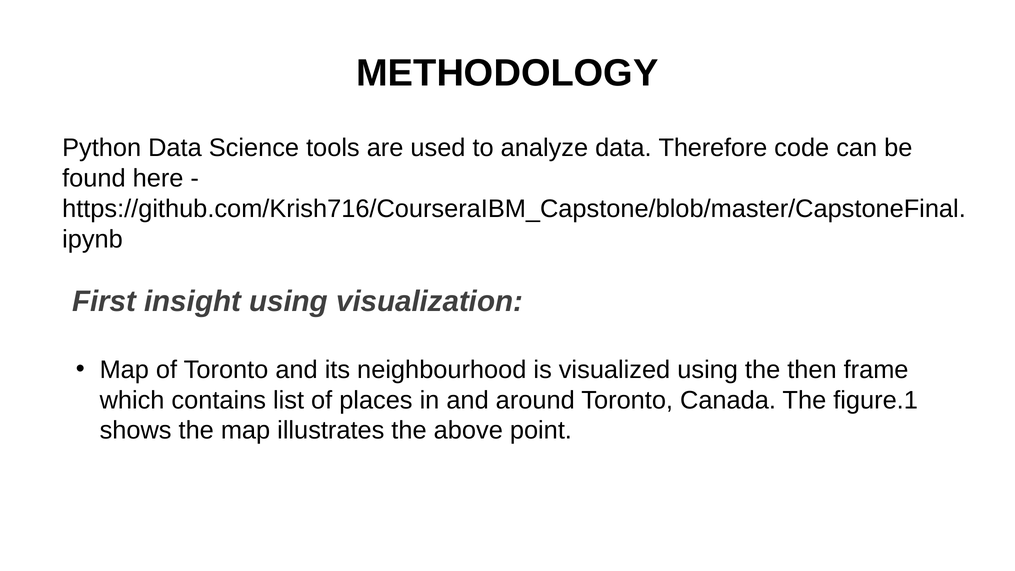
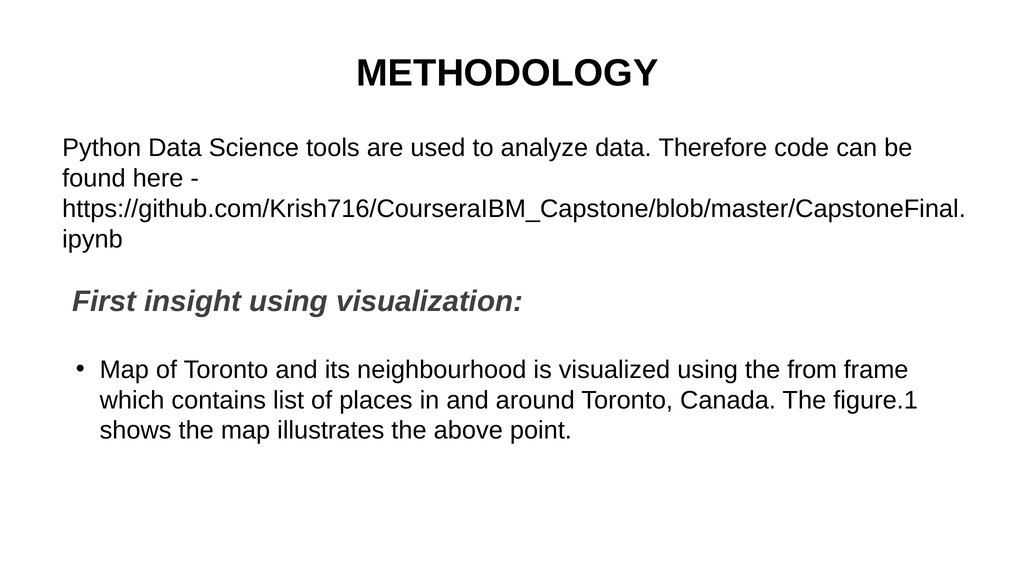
then: then -> from (812, 370)
